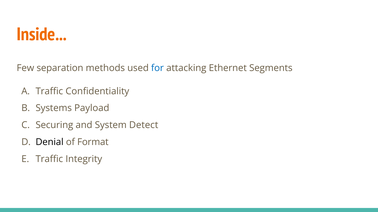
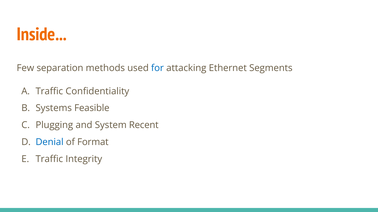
Payload: Payload -> Feasible (92, 108)
Securing: Securing -> Plugging (54, 125)
Detect: Detect -> Recent (144, 125)
Denial colour: black -> blue (50, 142)
